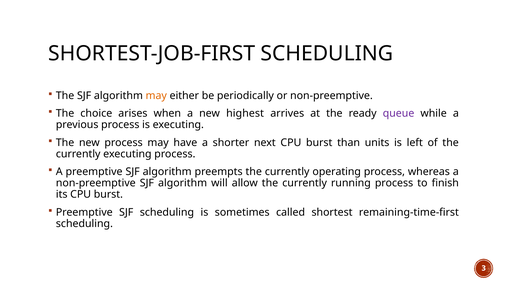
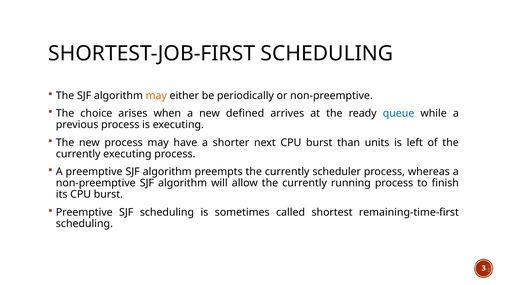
highest: highest -> defined (245, 114)
queue colour: purple -> blue (399, 114)
operating: operating -> scheduler (337, 172)
